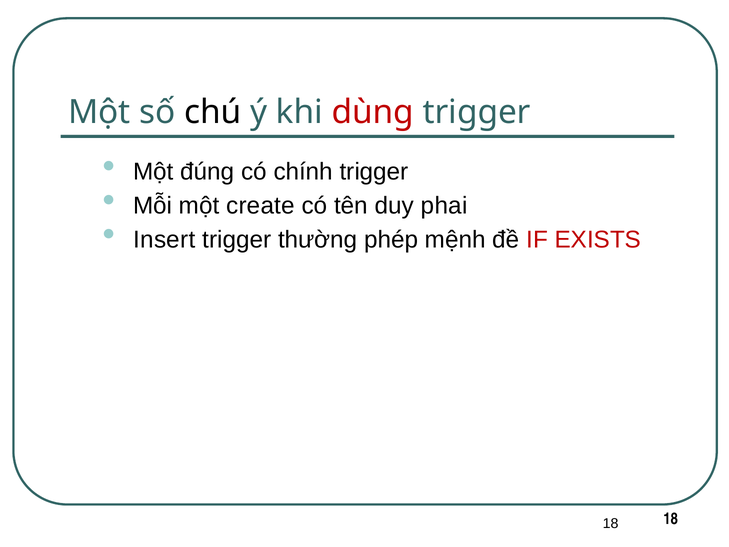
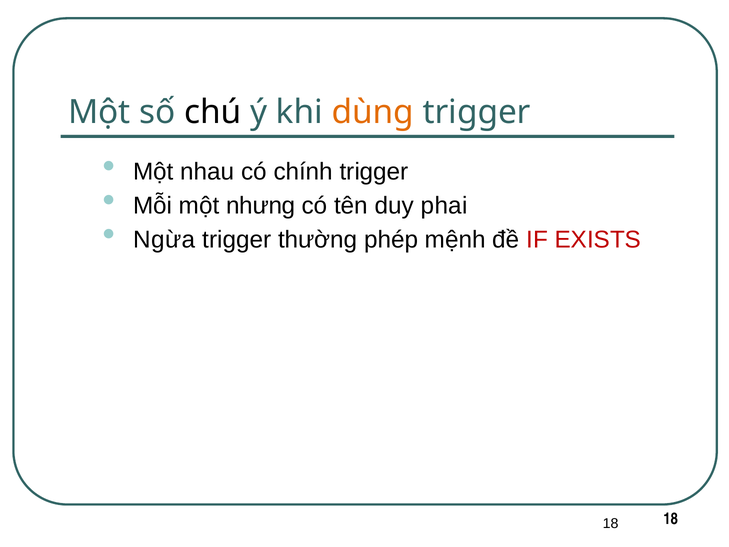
dùng colour: red -> orange (373, 112)
đúng: đúng -> nhau (207, 172)
create: create -> nhưng (261, 206)
Insert: Insert -> Ngừa (164, 240)
